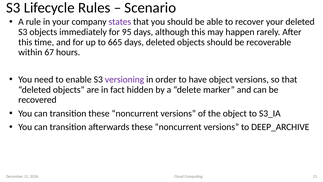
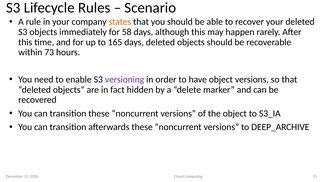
states colour: purple -> orange (120, 22)
95: 95 -> 58 (127, 32)
665: 665 -> 165 (115, 42)
67: 67 -> 73 (49, 52)
